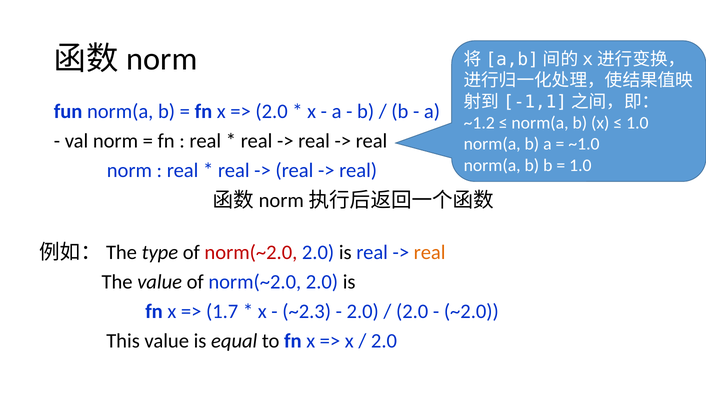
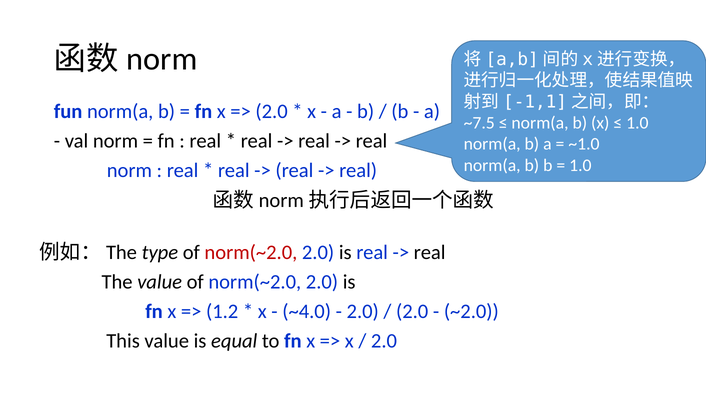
~1.2: ~1.2 -> ~7.5 (479, 123)
real colour: orange -> black (430, 252)
1.7: 1.7 -> 1.2 (222, 312)
~2.3: ~2.3 -> ~4.0 (307, 312)
